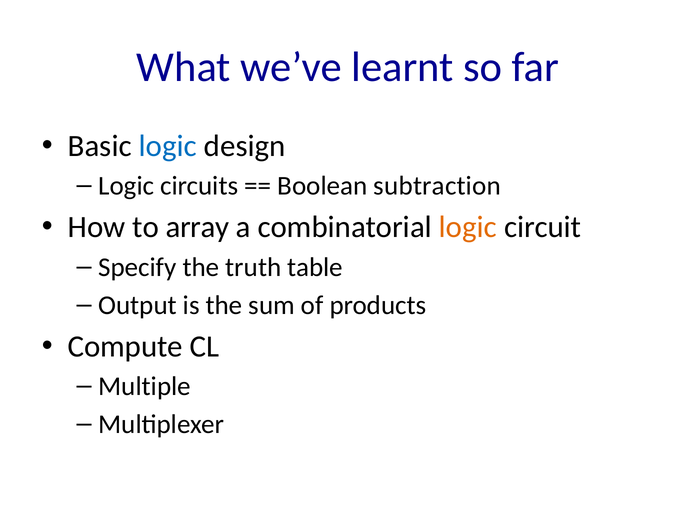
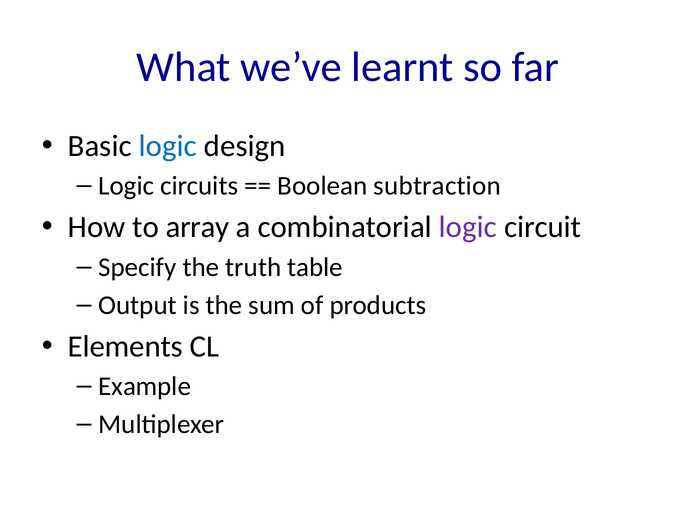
logic colour: orange -> purple (468, 227)
Compute: Compute -> Elements (125, 346)
Multiple: Multiple -> Example (145, 386)
